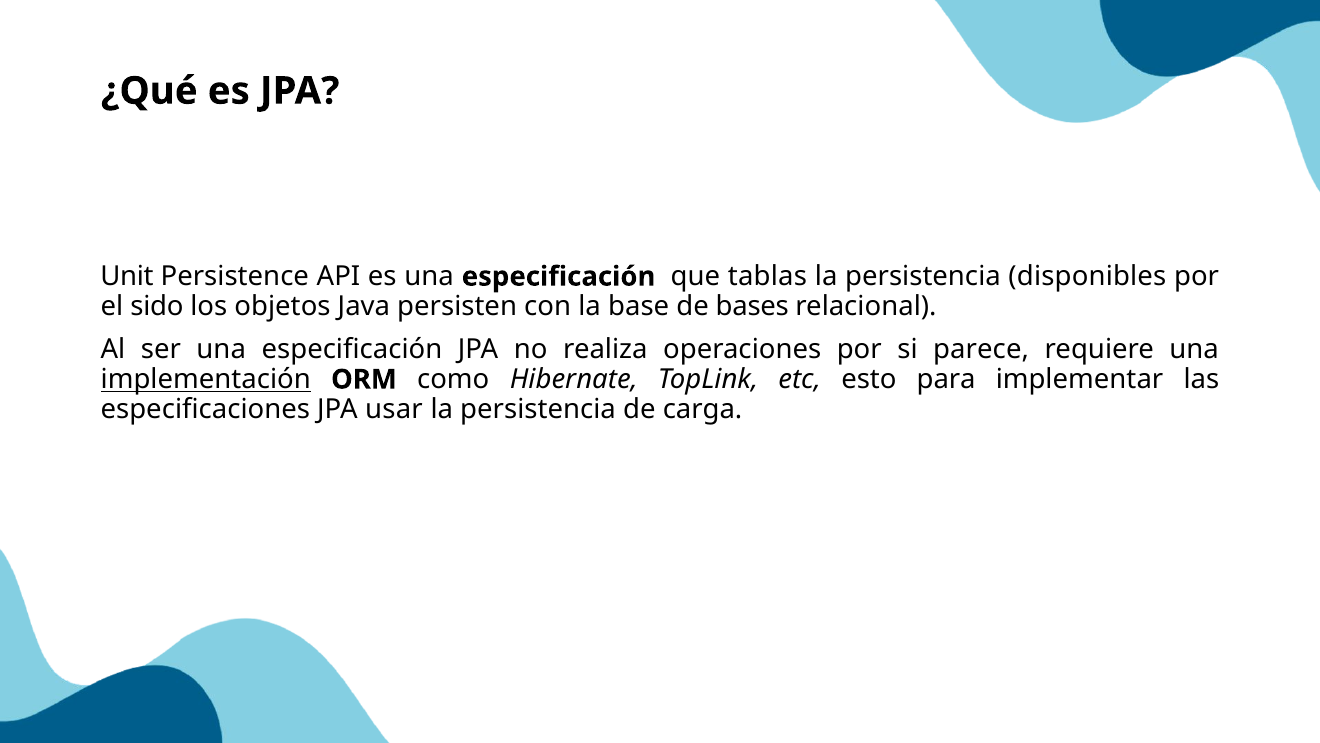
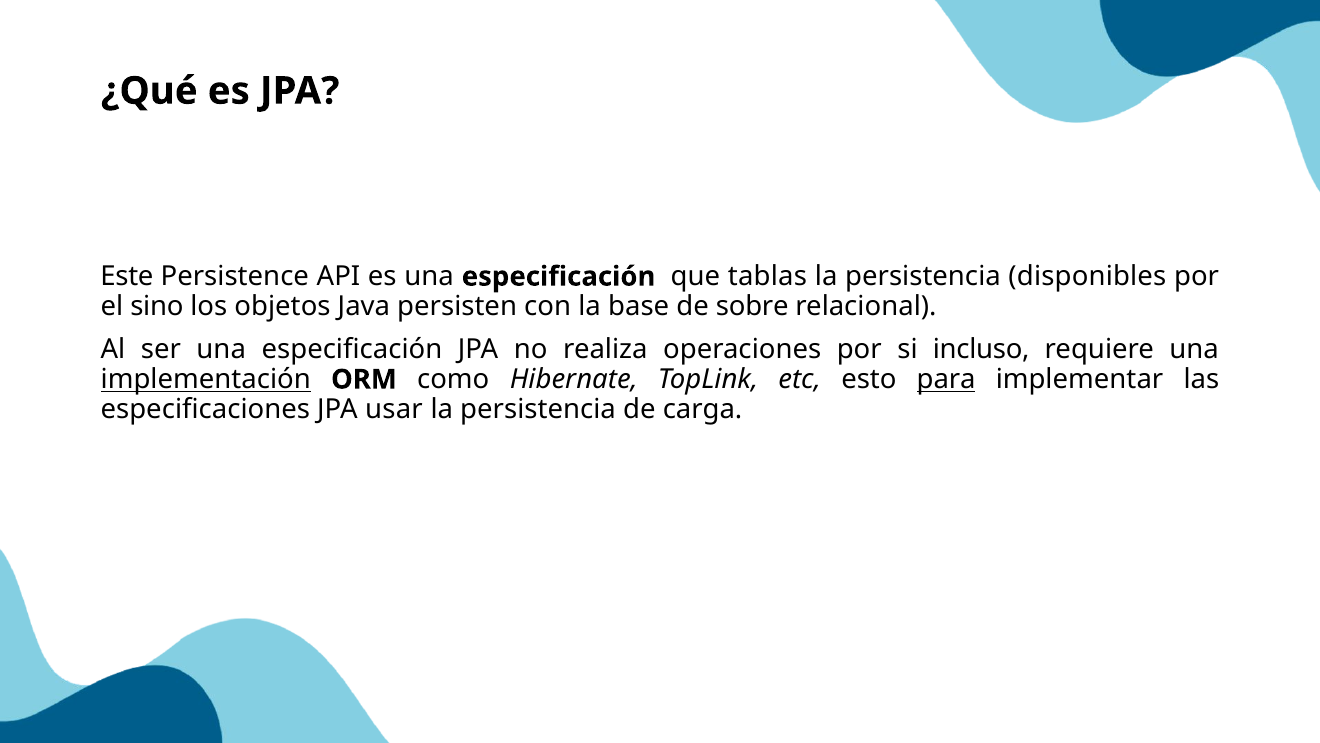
Unit: Unit -> Este (127, 276)
sido: sido -> sino (157, 306)
bases: bases -> sobre (752, 306)
parece: parece -> incluso (981, 350)
para underline: none -> present (946, 379)
